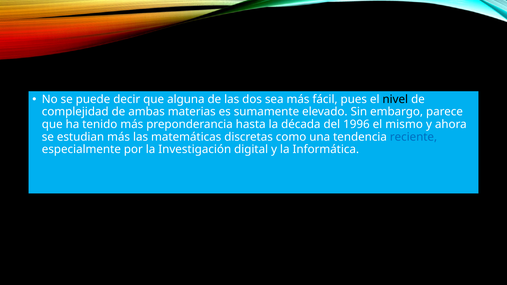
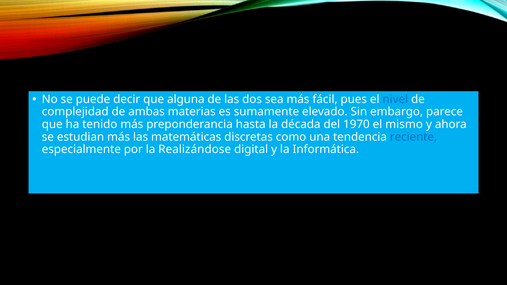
nivel colour: black -> blue (395, 99)
1996: 1996 -> 1970 (356, 124)
Investigación: Investigación -> Realizándose (195, 150)
